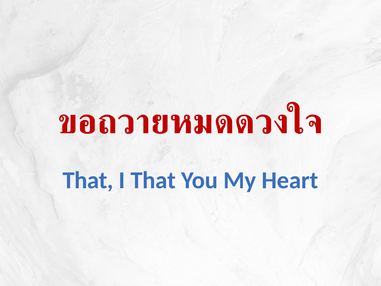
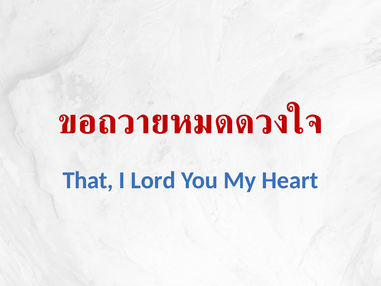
I That: That -> Lord (153, 180)
